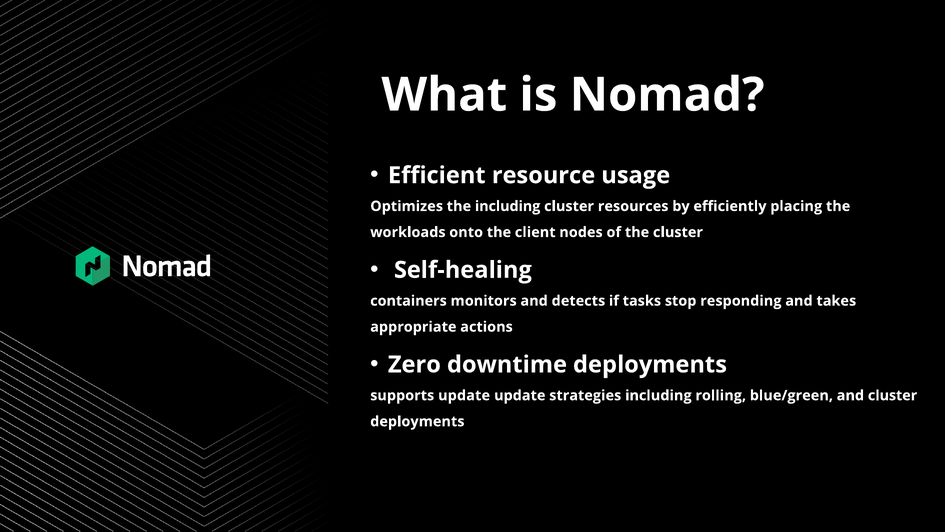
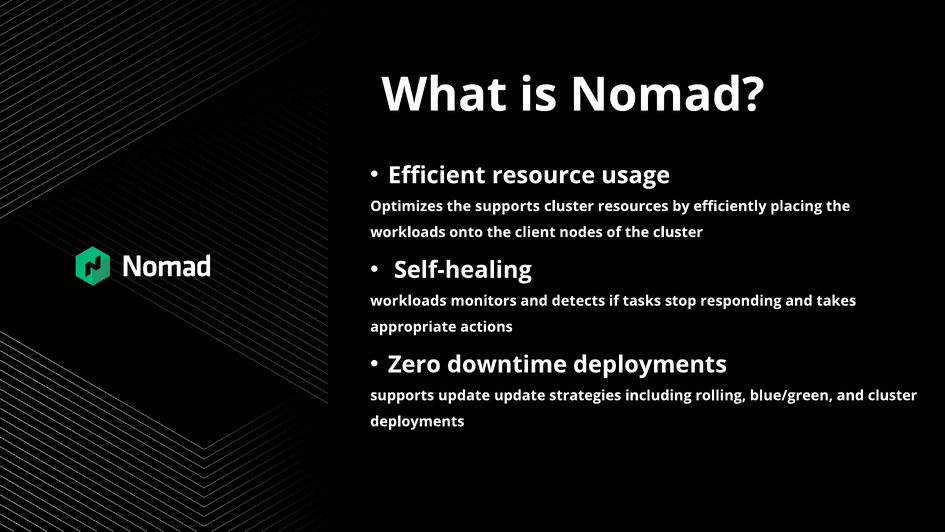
the including: including -> supports (507, 206)
containers: containers -> workloads (408, 301)
